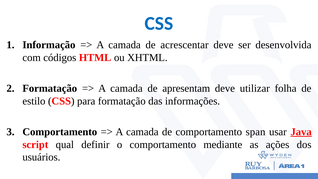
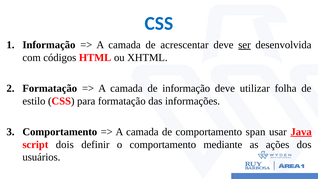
ser underline: none -> present (244, 45)
de apresentam: apresentam -> informação (186, 88)
qual: qual -> dois (65, 144)
